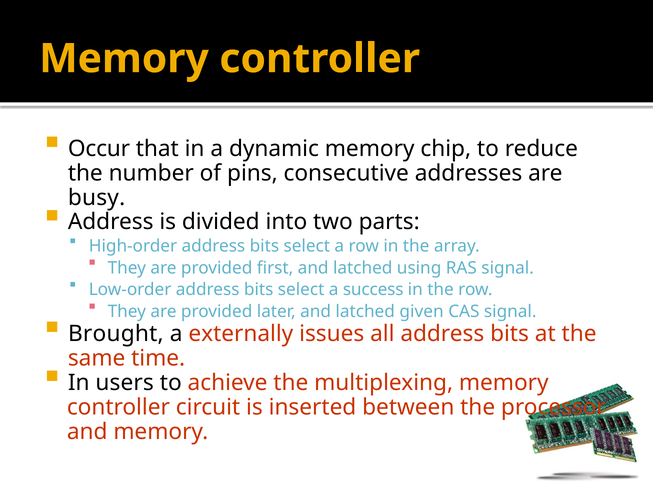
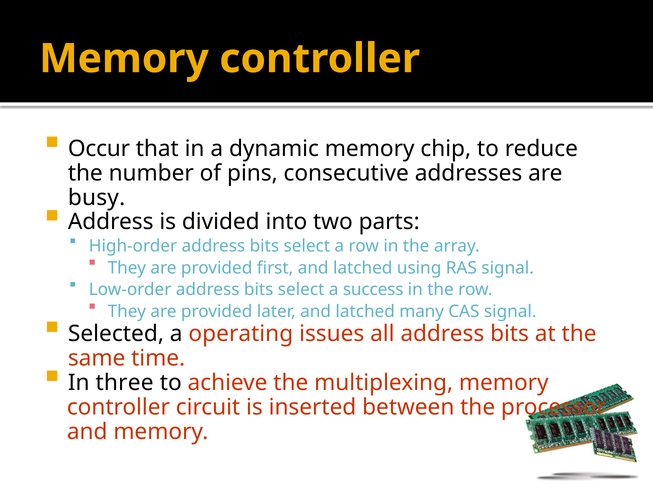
given: given -> many (422, 312)
Brought: Brought -> Selected (116, 334)
externally: externally -> operating (241, 334)
users: users -> three (125, 383)
